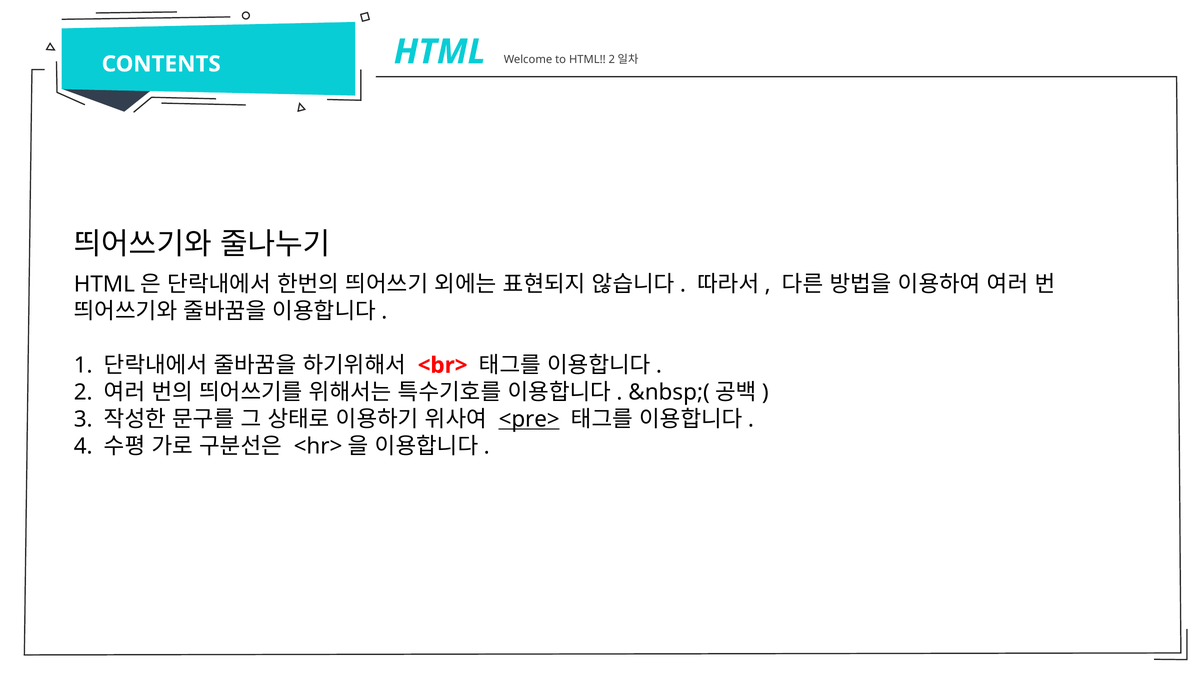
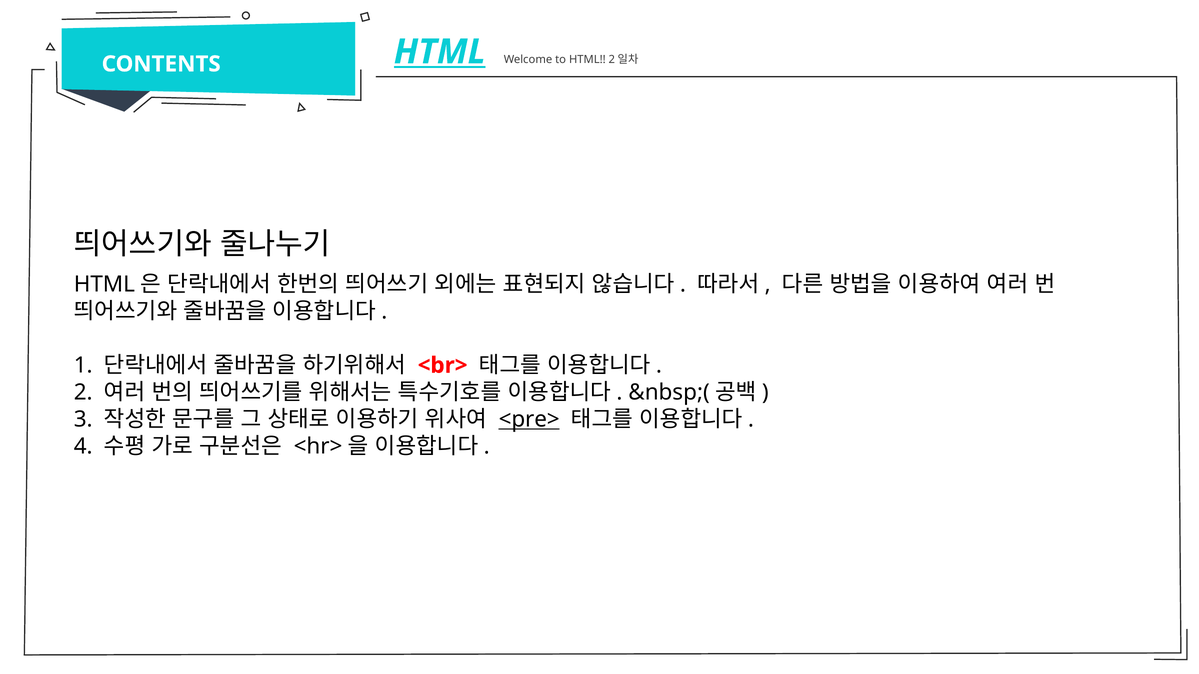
HTML underline: none -> present (440, 52)
